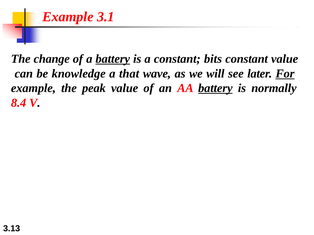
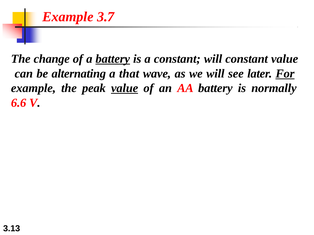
3.1: 3.1 -> 3.7 (106, 17)
constant bits: bits -> will (213, 59)
knowledge: knowledge -> alternating (79, 74)
value underline: none -> present (125, 88)
battery underline: present -> none (215, 88)
8.4: 8.4 -> 6.6 (19, 103)
